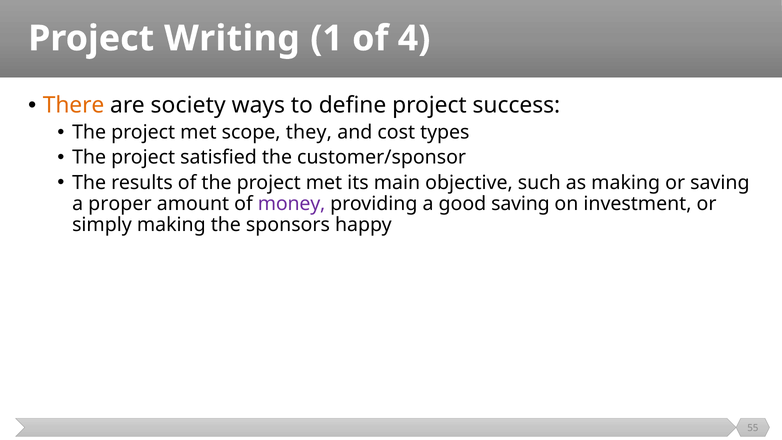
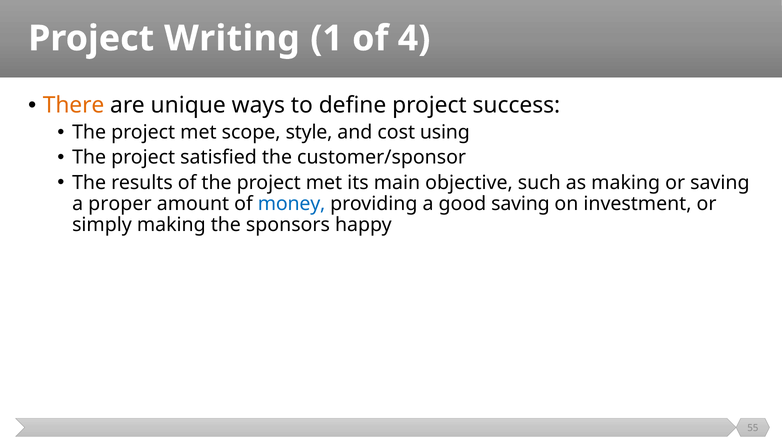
society: society -> unique (188, 105)
they: they -> style (309, 132)
types: types -> using (445, 132)
money colour: purple -> blue (292, 204)
